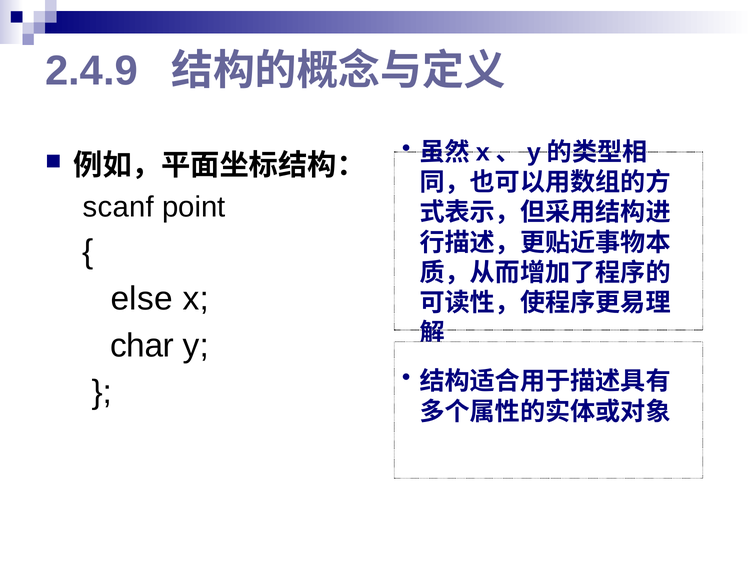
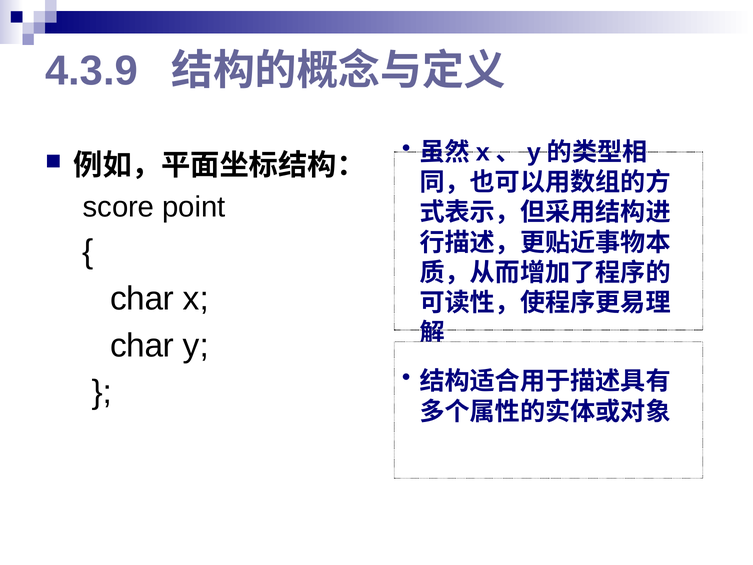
2.4.9: 2.4.9 -> 4.3.9 (92, 71)
scanf: scanf -> score (119, 207)
else: else -> char (142, 298)
